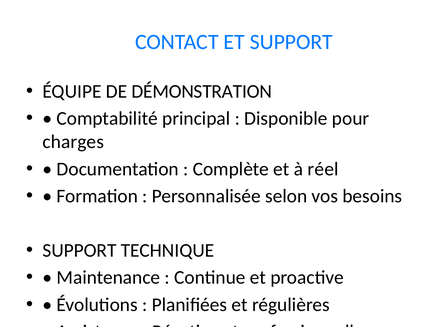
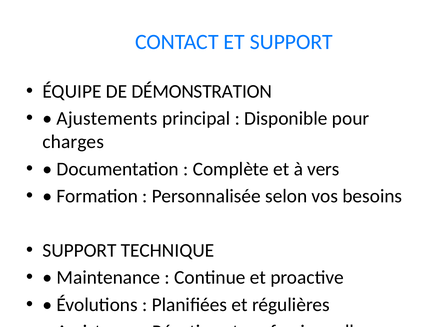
Comptabilité: Comptabilité -> Ajustements (107, 119)
réel: réel -> vers (323, 169)
